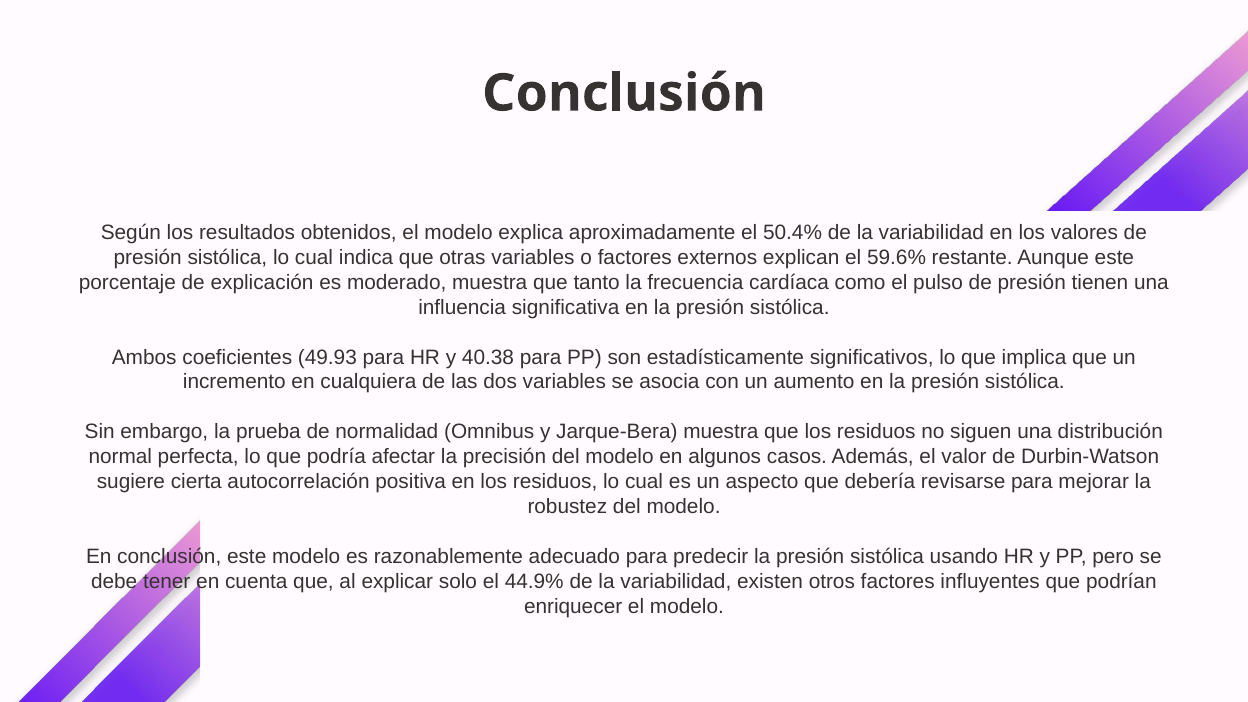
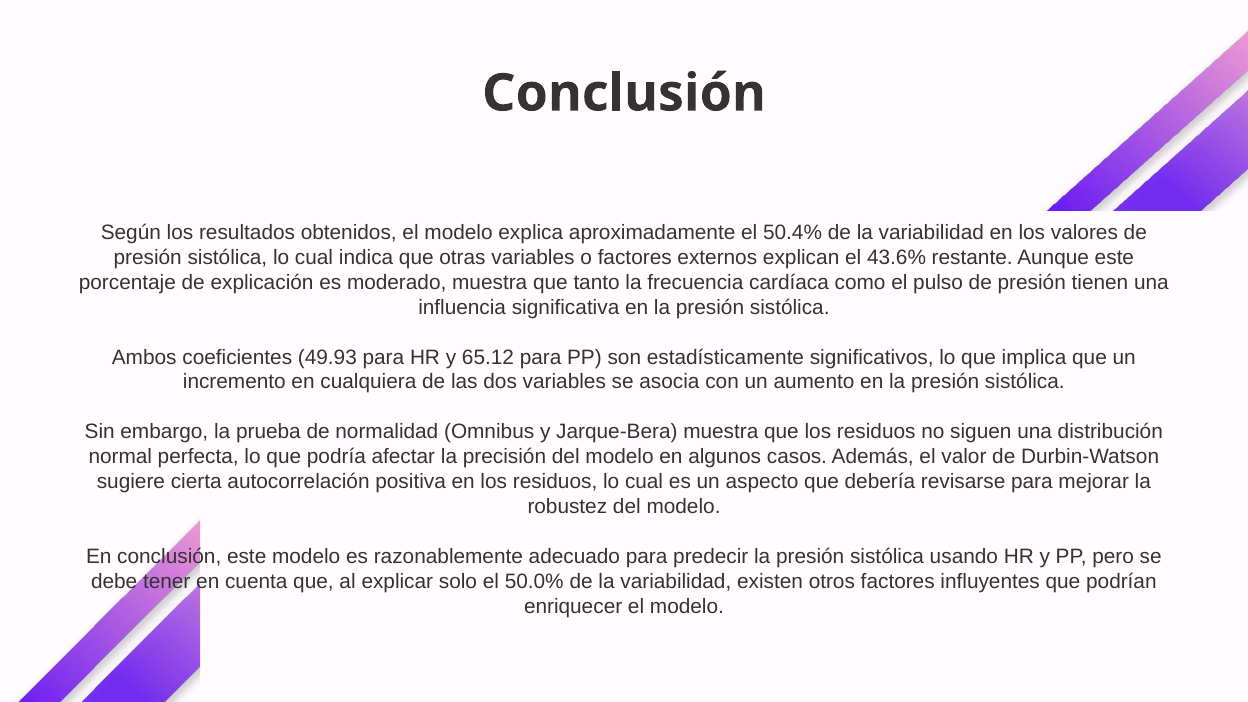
59.6%: 59.6% -> 43.6% (897, 257)
40.38: 40.38 -> 65.12 (488, 357)
44.9%: 44.9% -> 50.0% (534, 582)
